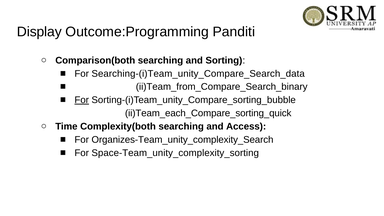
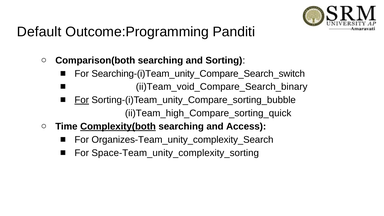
Display: Display -> Default (39, 32)
Searching-(i)Team_unity_Compare_Search_data: Searching-(i)Team_unity_Compare_Search_data -> Searching-(i)Team_unity_Compare_Search_switch (198, 74)
ii)Team_from_Compare_Search_binary: ii)Team_from_Compare_Search_binary -> ii)Team_void_Compare_Search_binary (222, 87)
ii)Team_each_Compare_sorting_quick: ii)Team_each_Compare_sorting_quick -> ii)Team_high_Compare_sorting_quick (208, 113)
Complexity(both underline: none -> present (118, 126)
